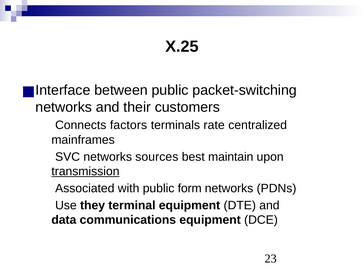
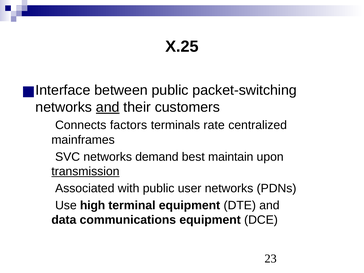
and underline: none -> present (108, 107)
sources: sources -> demand (157, 157)
form: form -> user (190, 188)
they: they -> high (93, 205)
